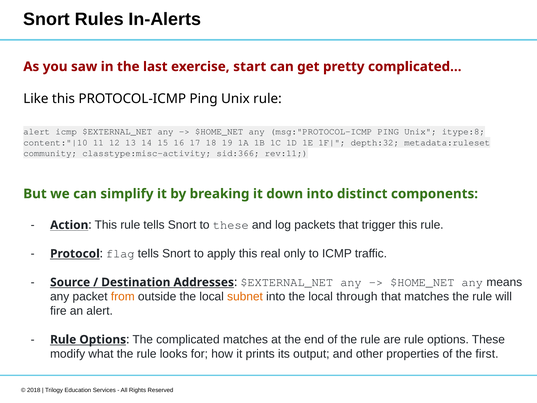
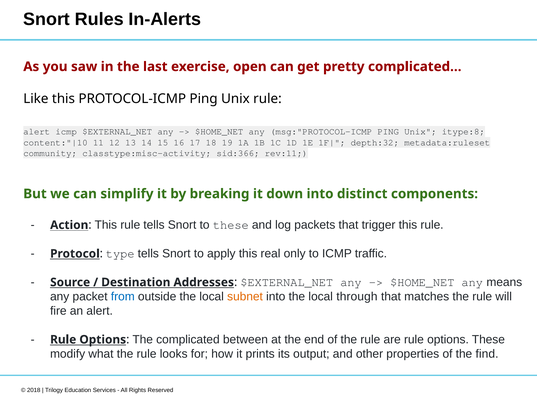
start: start -> open (250, 67)
flag: flag -> type (120, 254)
from colour: orange -> blue (123, 296)
complicated matches: matches -> between (245, 339)
first: first -> find (487, 354)
